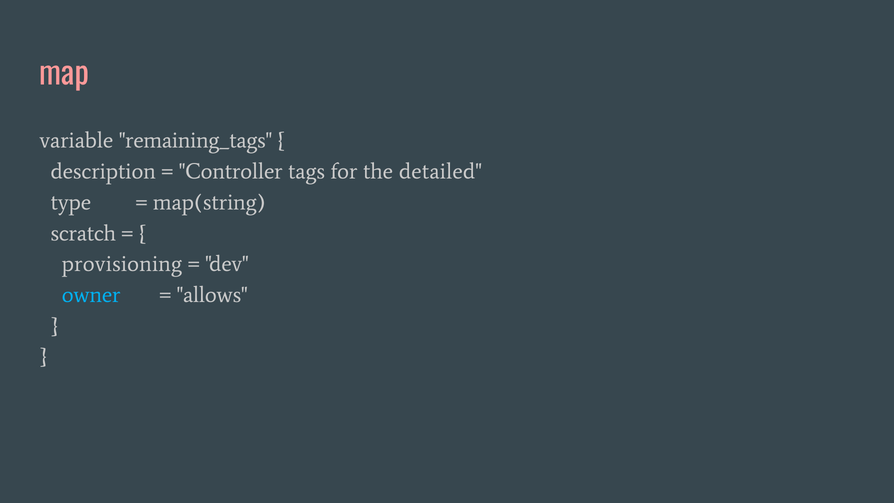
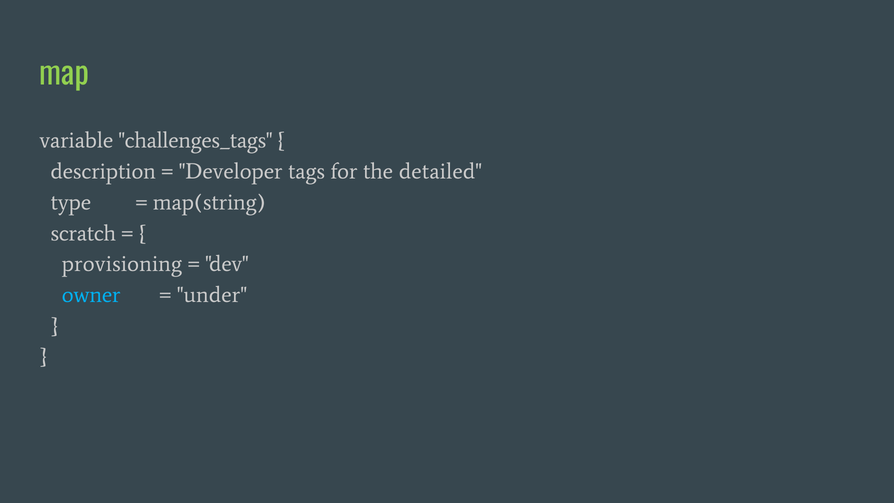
map colour: pink -> light green (64, 74)
remaining_tags: remaining_tags -> challenges_tags (195, 141)
Controller: Controller -> Developer (231, 171)
allows: allows -> under (212, 295)
